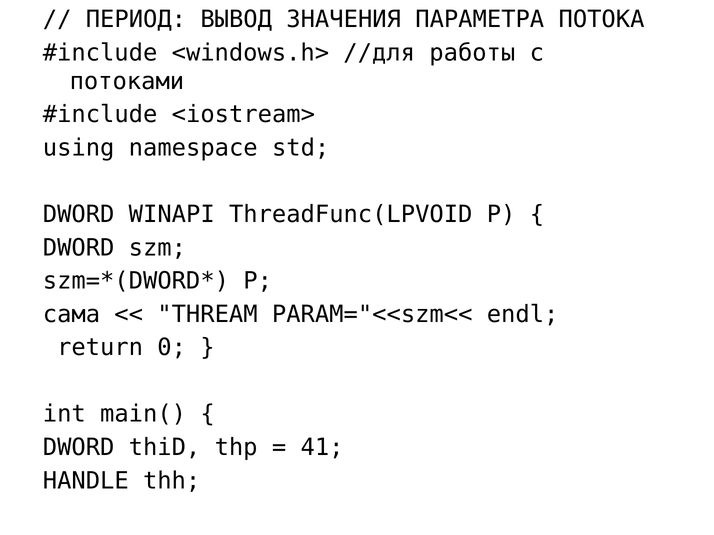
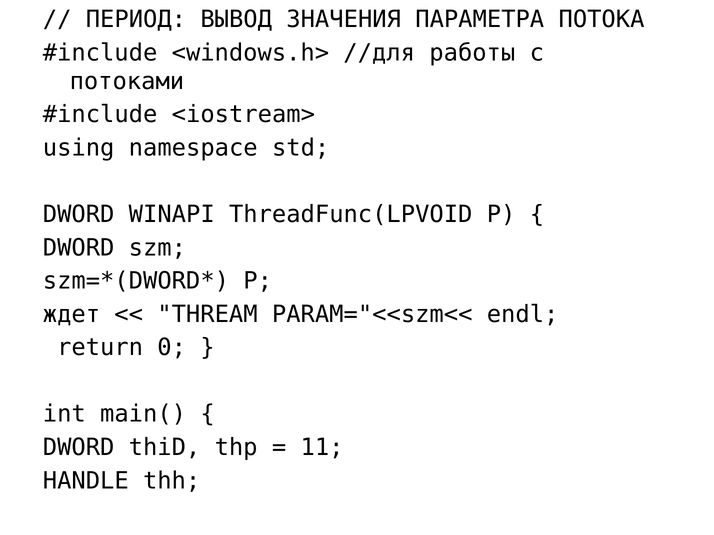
сама: сама -> ждет (71, 315)
41: 41 -> 11 (322, 448)
